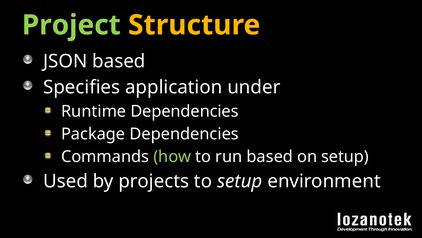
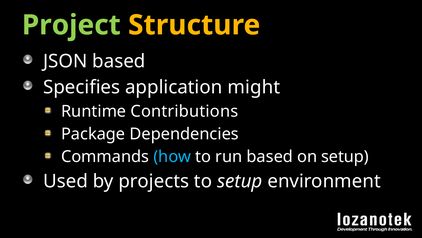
under: under -> might (254, 87)
Runtime Dependencies: Dependencies -> Contributions (184, 111)
how colour: light green -> light blue (172, 156)
